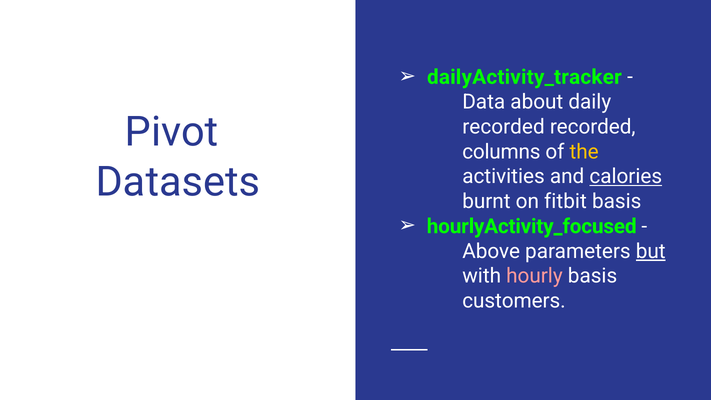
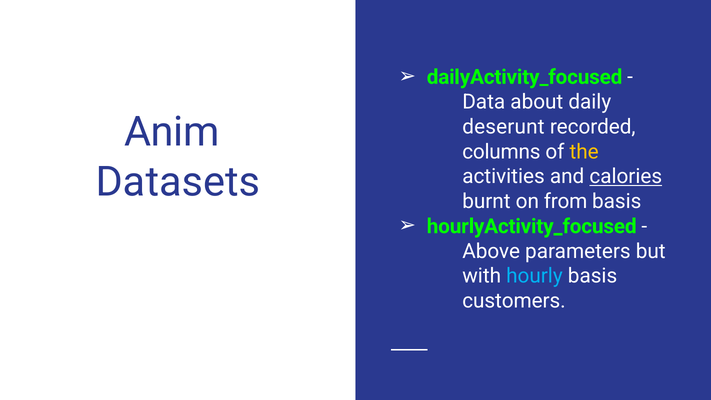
dailyActivity_tracker: dailyActivity_tracker -> dailyActivity_focused (525, 77)
Pivot: Pivot -> Anim (172, 132)
recorded: recorded -> deserunt (503, 127)
fitbit: fitbit -> from (566, 201)
but underline: present -> none (651, 251)
hourly colour: pink -> light blue (534, 276)
